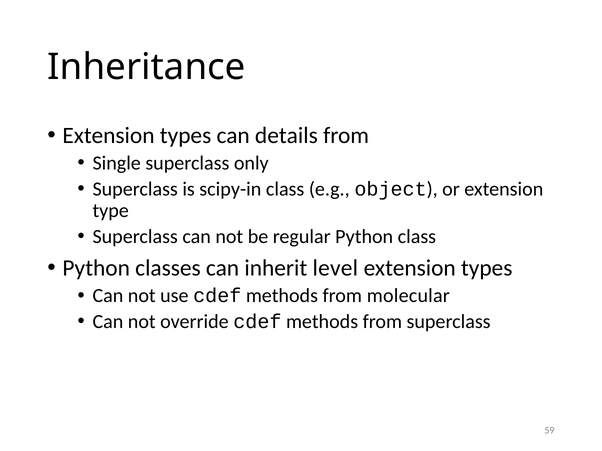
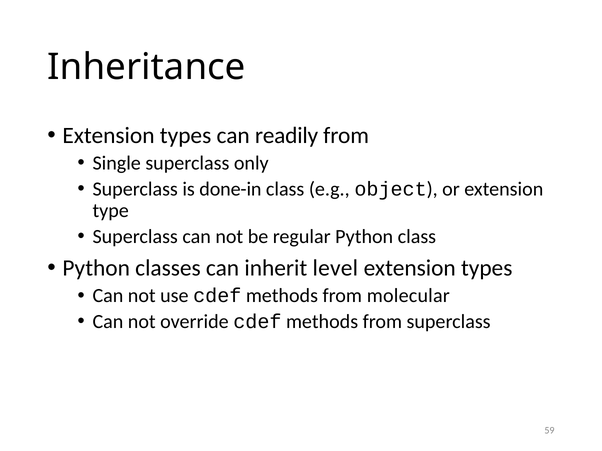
details: details -> readily (287, 136)
scipy-in: scipy-in -> done-in (230, 189)
